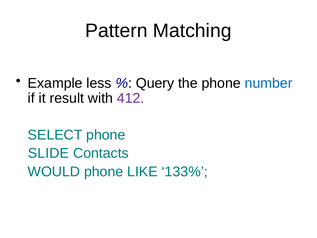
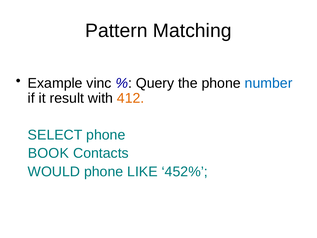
less: less -> vinc (99, 83)
412 colour: purple -> orange (131, 98)
SLIDE: SLIDE -> BOOK (48, 153)
133%: 133% -> 452% (185, 171)
